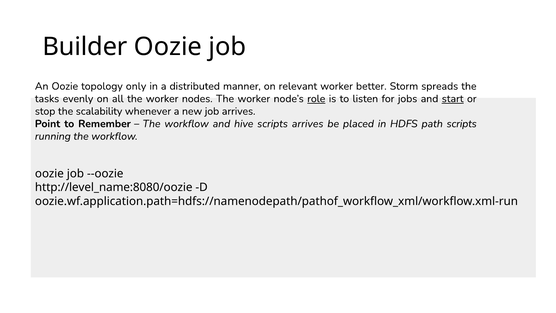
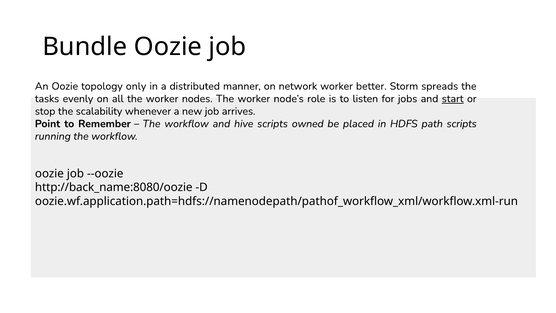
Builder: Builder -> Bundle (85, 47)
relevant: relevant -> network (298, 86)
role underline: present -> none (316, 99)
scripts arrives: arrives -> owned (308, 124)
http://level_name:8080/oozie: http://level_name:8080/oozie -> http://back_name:8080/oozie (114, 187)
